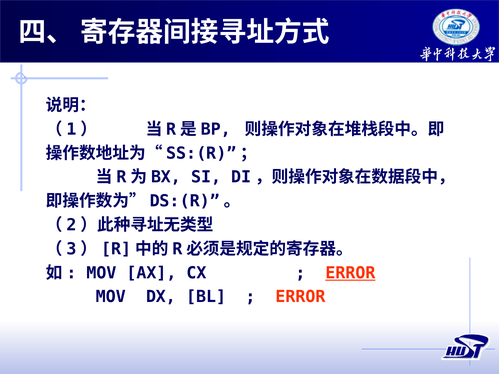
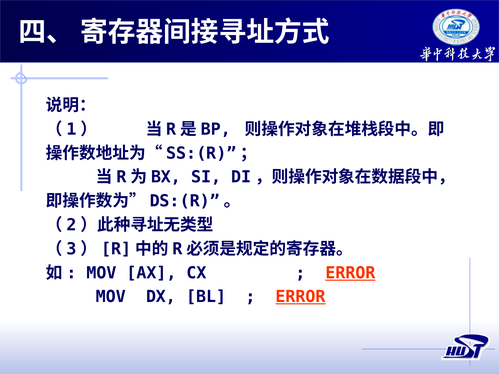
ERROR underline: none -> present (301, 297)
